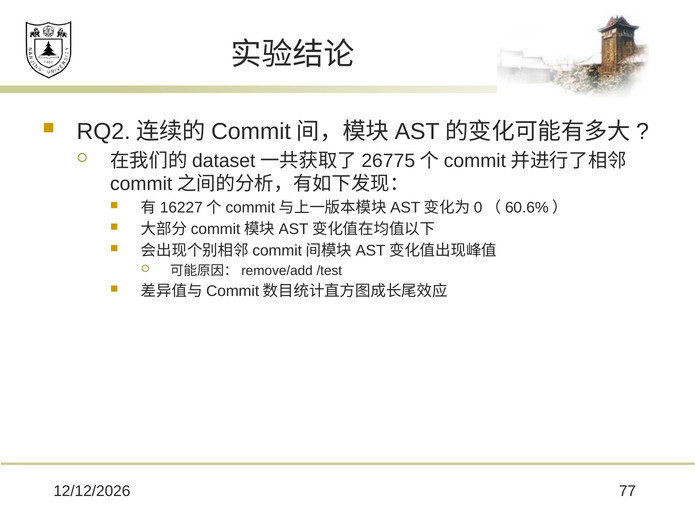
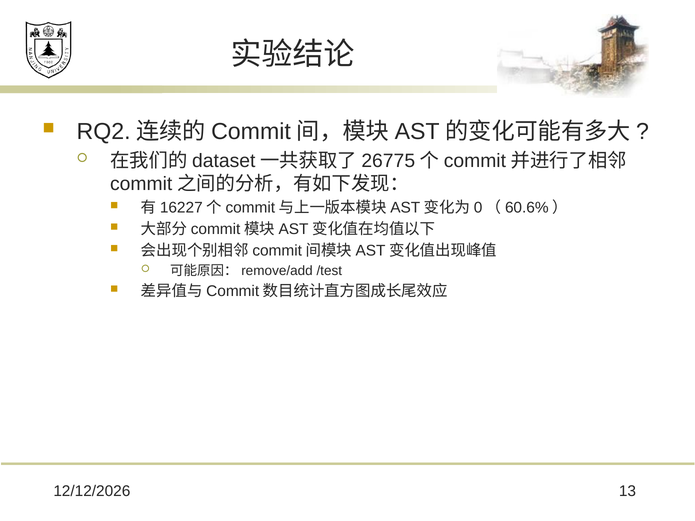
77: 77 -> 13 (627, 492)
